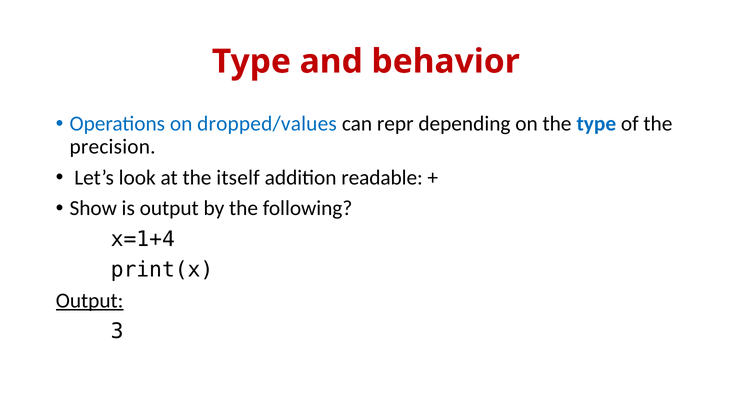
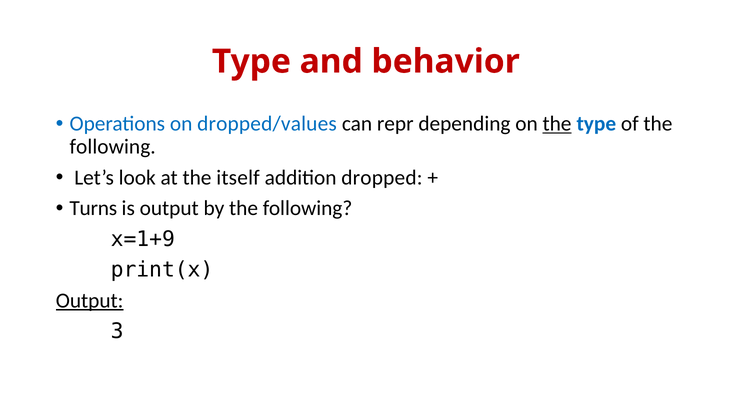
the underline: none -> present (557, 124)
precision: precision -> following (113, 147)
readable: readable -> dropped (382, 178)
Show: Show -> Turns (93, 208)
x=1+4: x=1+4 -> x=1+9 (143, 239)
